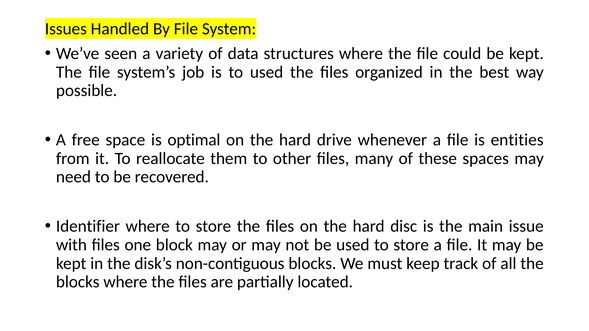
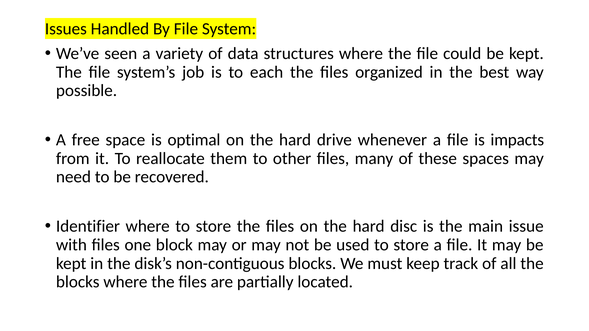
to used: used -> each (267, 72)
entities: entities -> impacts (517, 140)
